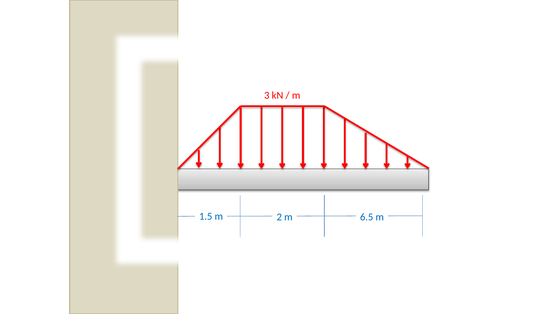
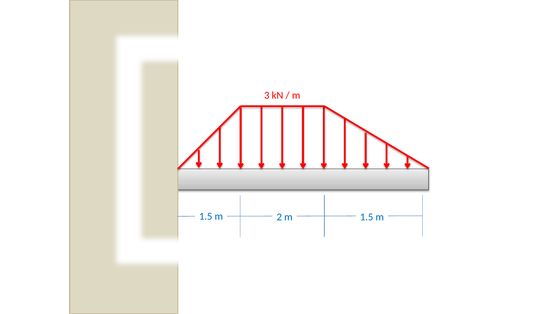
6.5: 6.5 -> 1.5 (367, 217)
